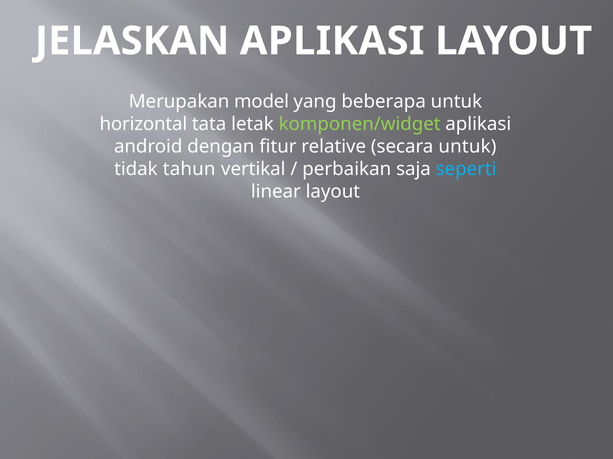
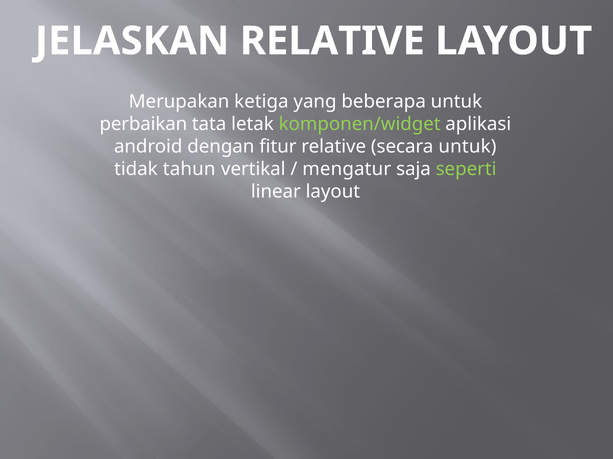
JELASKAN APLIKASI: APLIKASI -> RELATIVE (332, 41)
model: model -> ketiga (261, 102)
horizontal: horizontal -> perbaikan (143, 124)
perbaikan: perbaikan -> mengatur (347, 169)
seperti colour: light blue -> light green (466, 169)
